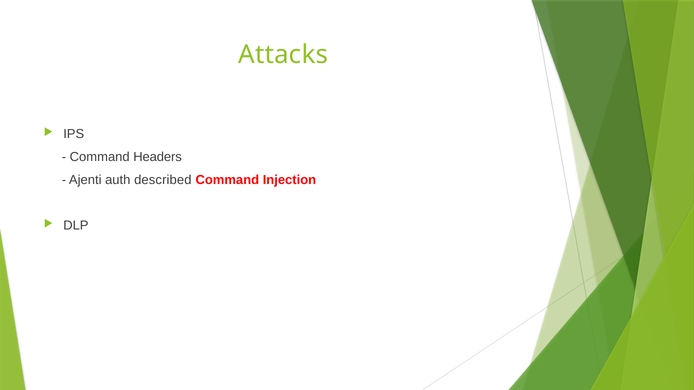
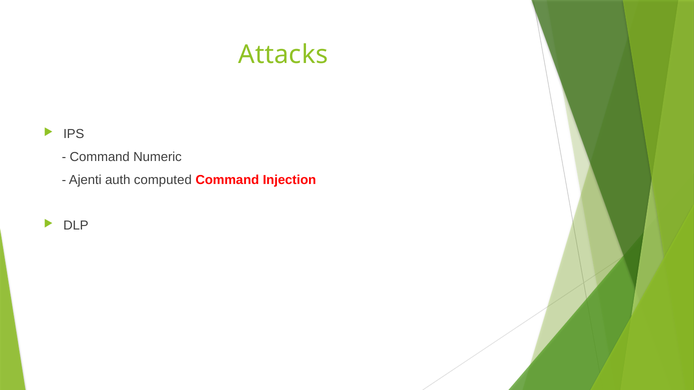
Headers: Headers -> Numeric (158, 157)
described: described -> computed (163, 180)
